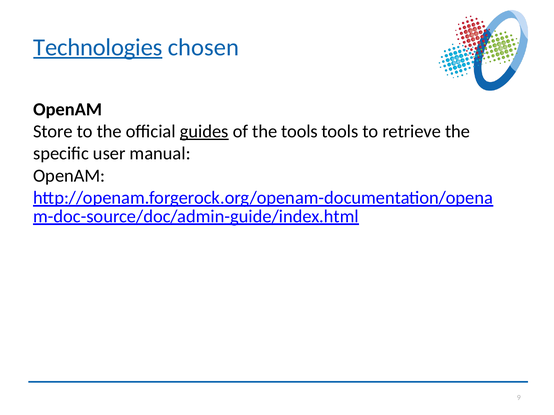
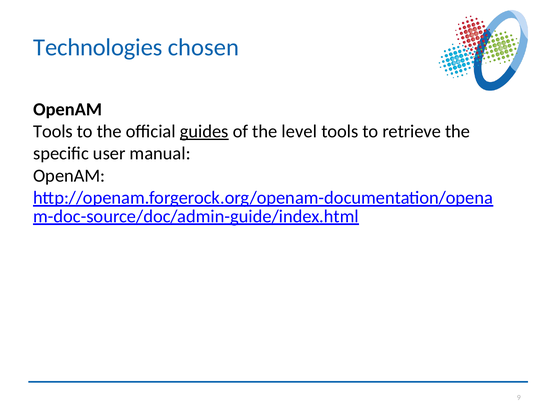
Technologies underline: present -> none (98, 47)
Store: Store -> Tools (53, 132)
the tools: tools -> level (299, 132)
